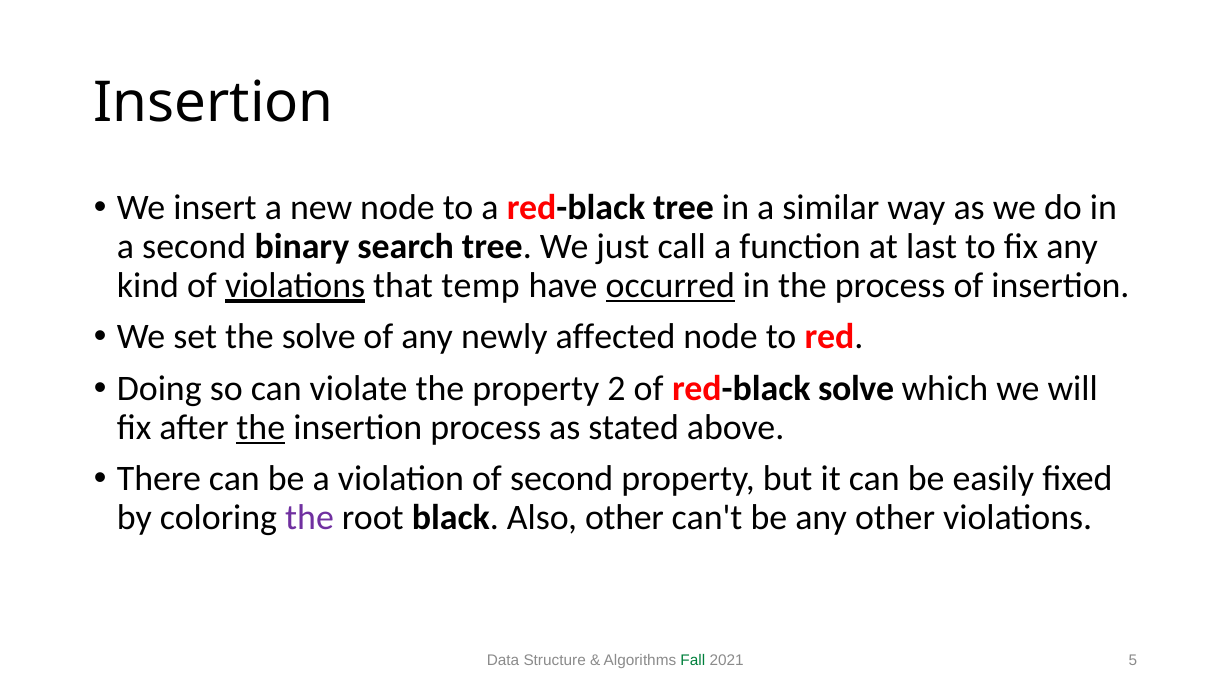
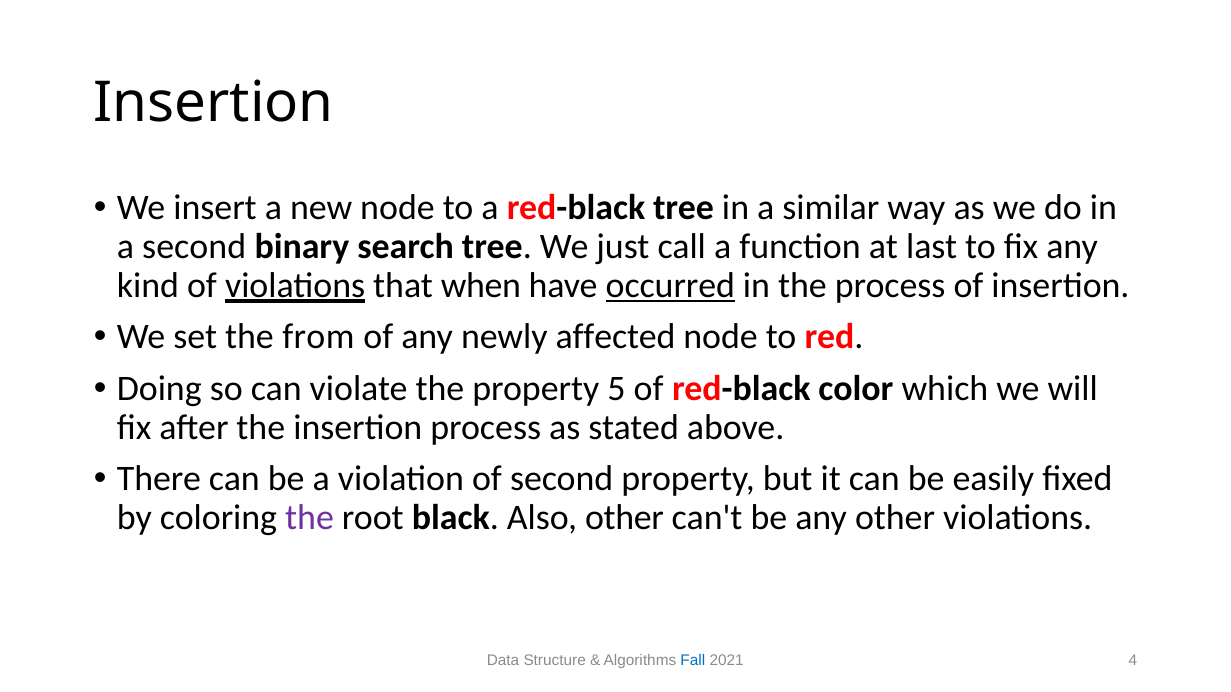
temp: temp -> when (481, 286)
the solve: solve -> from (318, 337)
2: 2 -> 5 (616, 389)
red-black solve: solve -> color (856, 389)
the underline: present -> none (261, 428)
Fall colour: green -> blue (693, 661)
5: 5 -> 4 (1133, 661)
